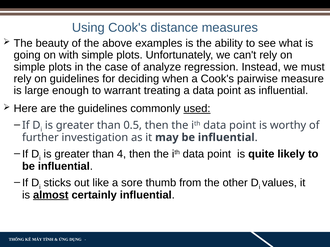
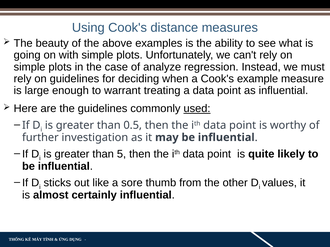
pairwise: pairwise -> example (258, 79)
4: 4 -> 5 (121, 154)
almost underline: present -> none (51, 195)
